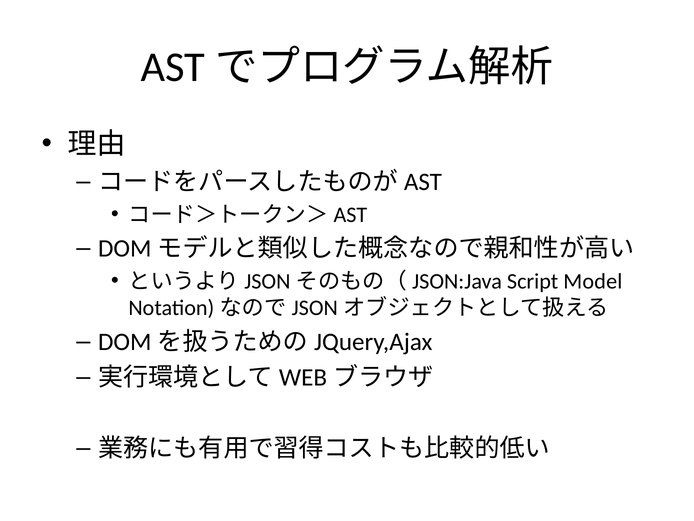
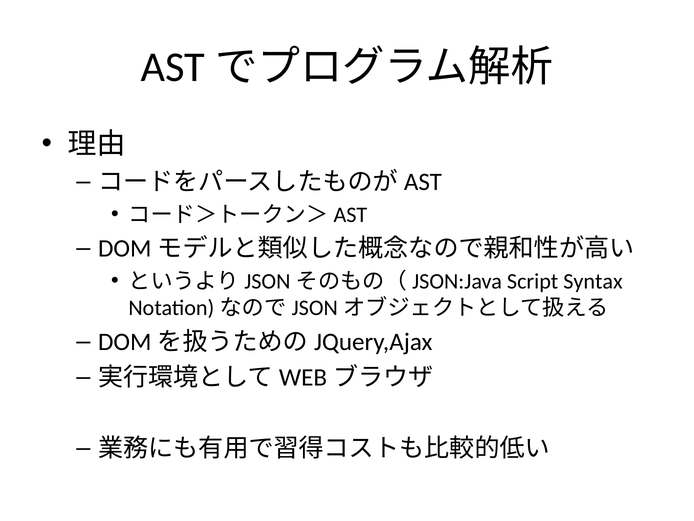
Model: Model -> Syntax (593, 281)
